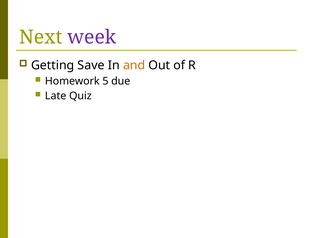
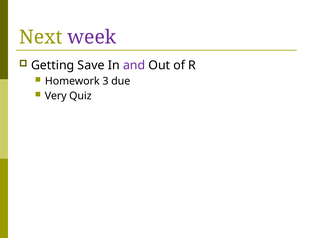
and colour: orange -> purple (134, 66)
5: 5 -> 3 (105, 81)
Late: Late -> Very (56, 96)
